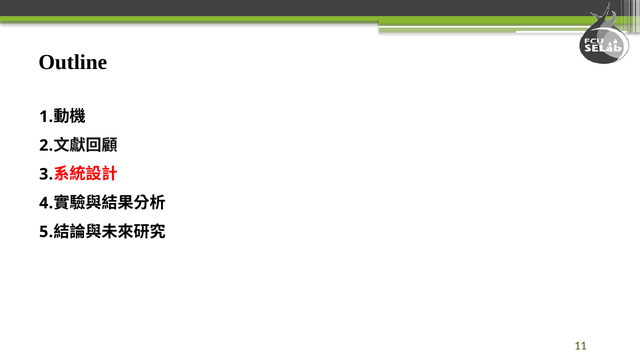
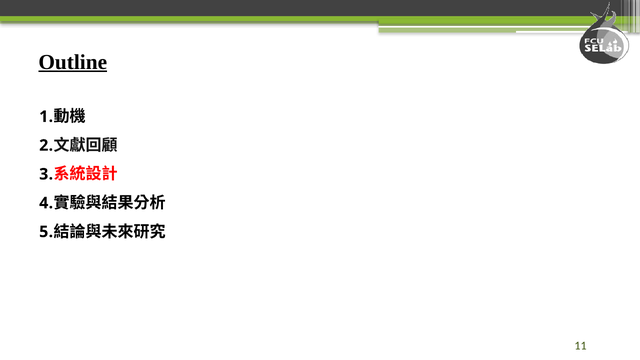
Outline underline: none -> present (73, 62)
